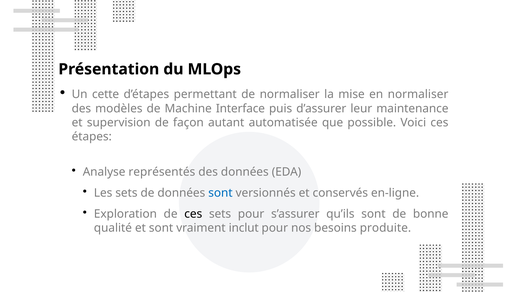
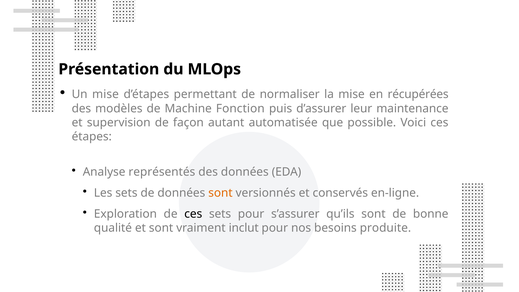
Un cette: cette -> mise (105, 94)
en normaliser: normaliser -> récupérées (418, 94)
Interface: Interface -> Fonction (240, 109)
sont colour: blue -> orange (220, 193)
